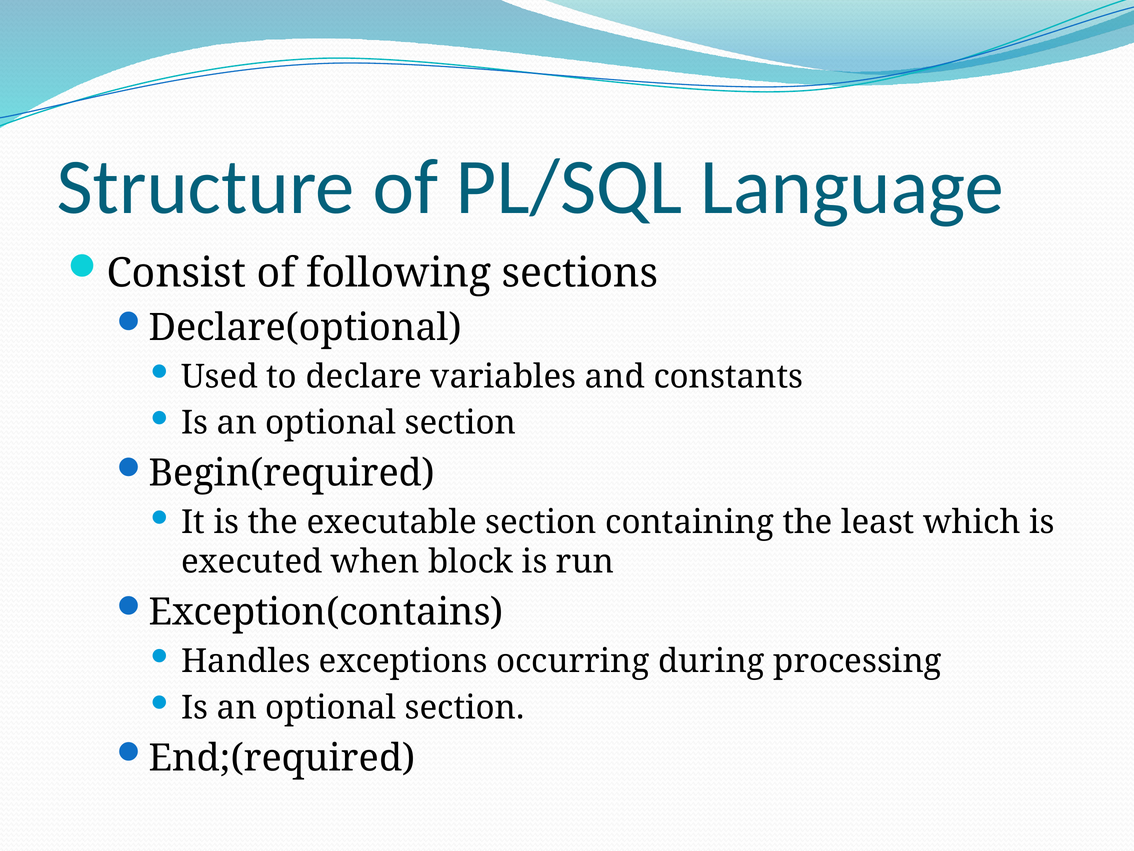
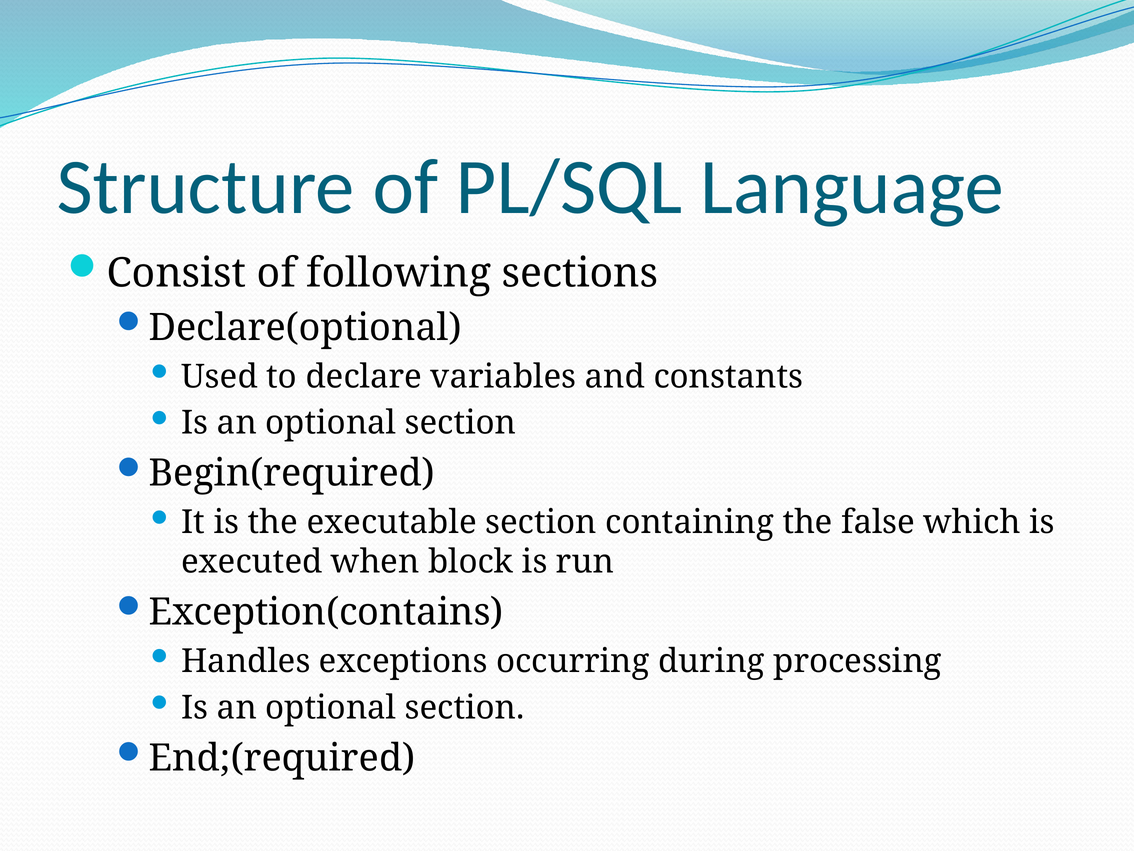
least: least -> false (878, 522)
